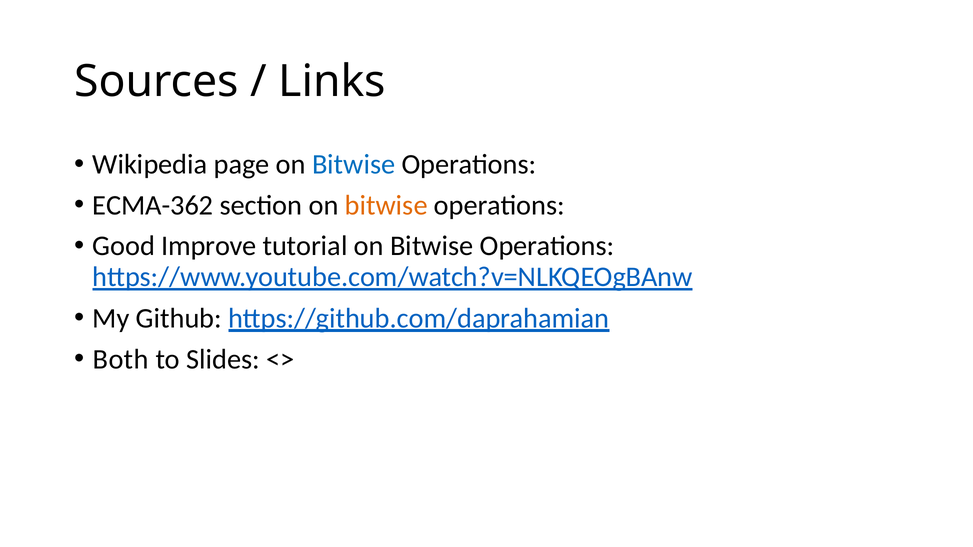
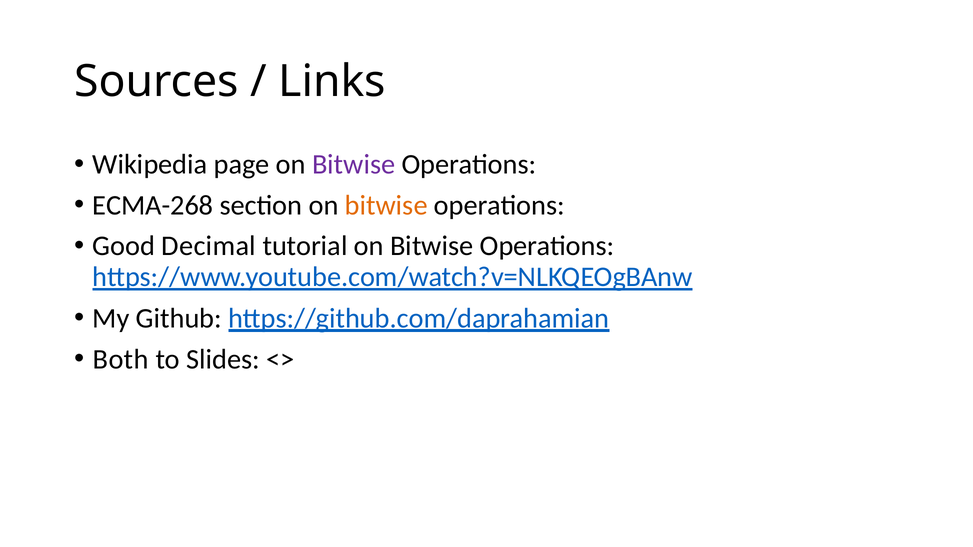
Bitwise colour: blue -> purple (354, 165)
ECMA-362: ECMA-362 -> ECMA-268 (153, 205)
Improve: Improve -> Decimal (209, 246)
